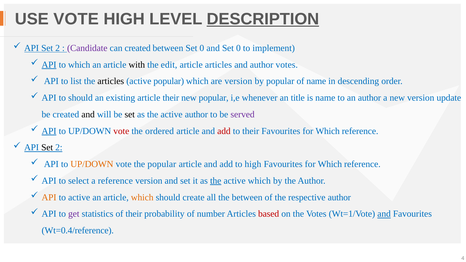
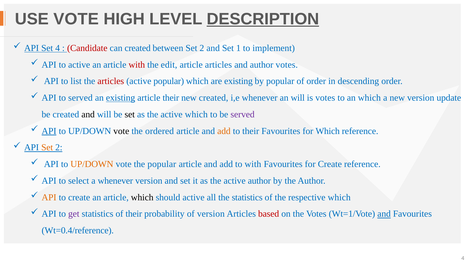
2: 2 -> 4 (58, 48)
Candidate colour: purple -> red (87, 48)
between Set 0: 0 -> 2 (202, 48)
and Set 0: 0 -> 1 (238, 48)
API underline: present -> none (49, 65)
to which: which -> active (79, 65)
with colour: black -> red (137, 65)
articles colour: black -> red (111, 81)
are version: version -> existing (238, 81)
of name: name -> order (316, 81)
to should: should -> served (80, 98)
existing underline: none -> present (121, 98)
new popular: popular -> created (214, 98)
an title: title -> will (298, 98)
is name: name -> votes (325, 98)
an author: author -> which (369, 98)
active author: author -> which (196, 114)
vote colour: red -> black (121, 131)
add colour: red -> orange (224, 131)
Set colour: black -> orange (47, 148)
to high: high -> with (253, 164)
Which: Which -> Create (330, 164)
a reference: reference -> whenever (115, 181)
the underline: present -> none (216, 181)
active which: which -> author (259, 181)
to active: active -> create (79, 197)
which colour: orange -> black (142, 197)
should create: create -> active (194, 197)
the between: between -> statistics (247, 197)
respective author: author -> which (339, 197)
of number: number -> version (211, 214)
